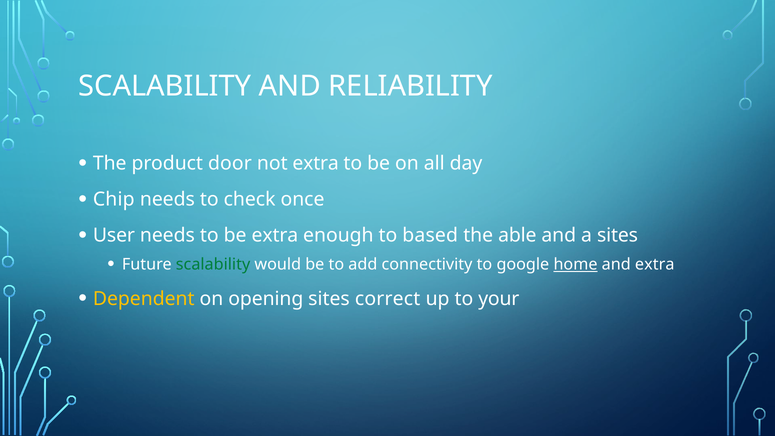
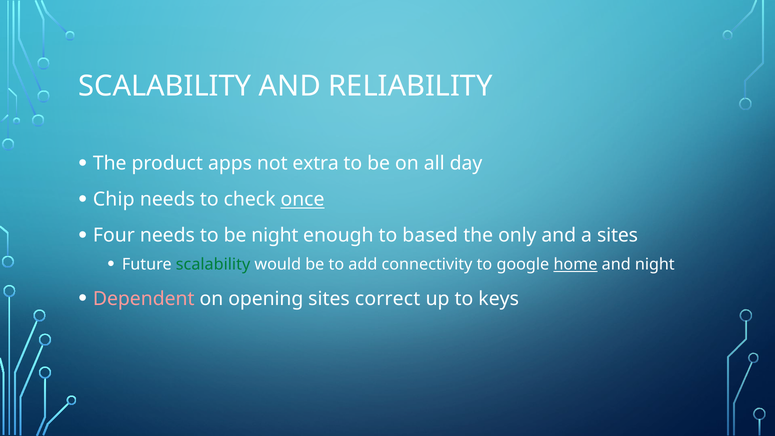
door: door -> apps (230, 164)
once underline: none -> present (303, 200)
User: User -> Four (114, 235)
be extra: extra -> night (275, 235)
able: able -> only (517, 235)
and extra: extra -> night (655, 264)
Dependent colour: yellow -> pink (144, 299)
your: your -> keys (499, 299)
